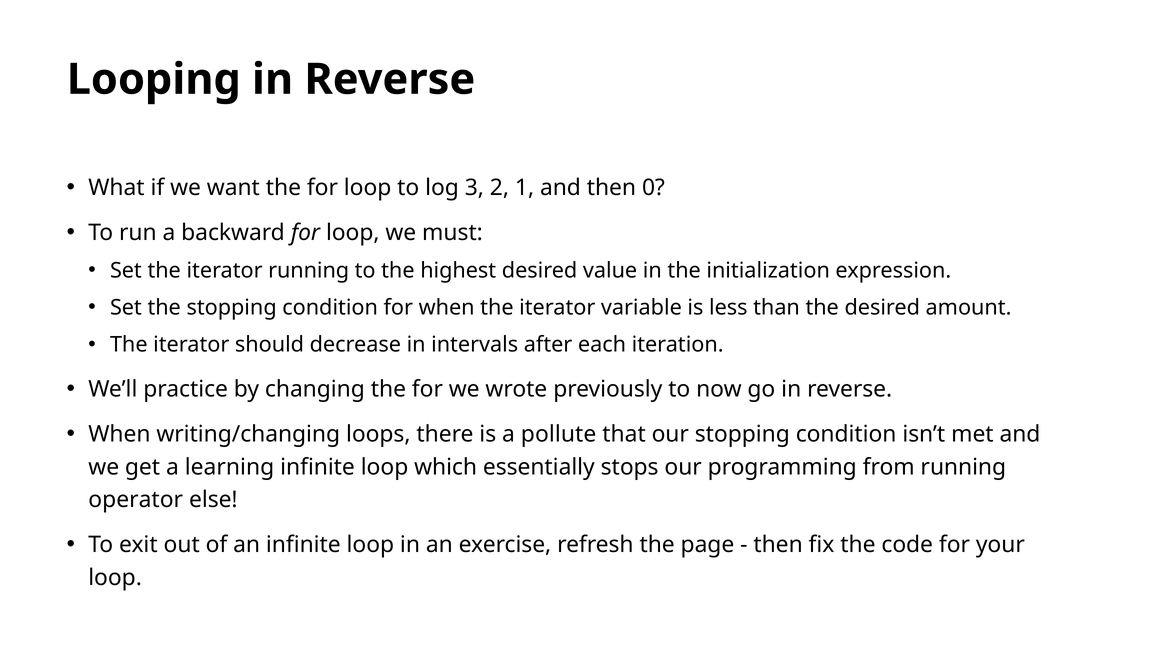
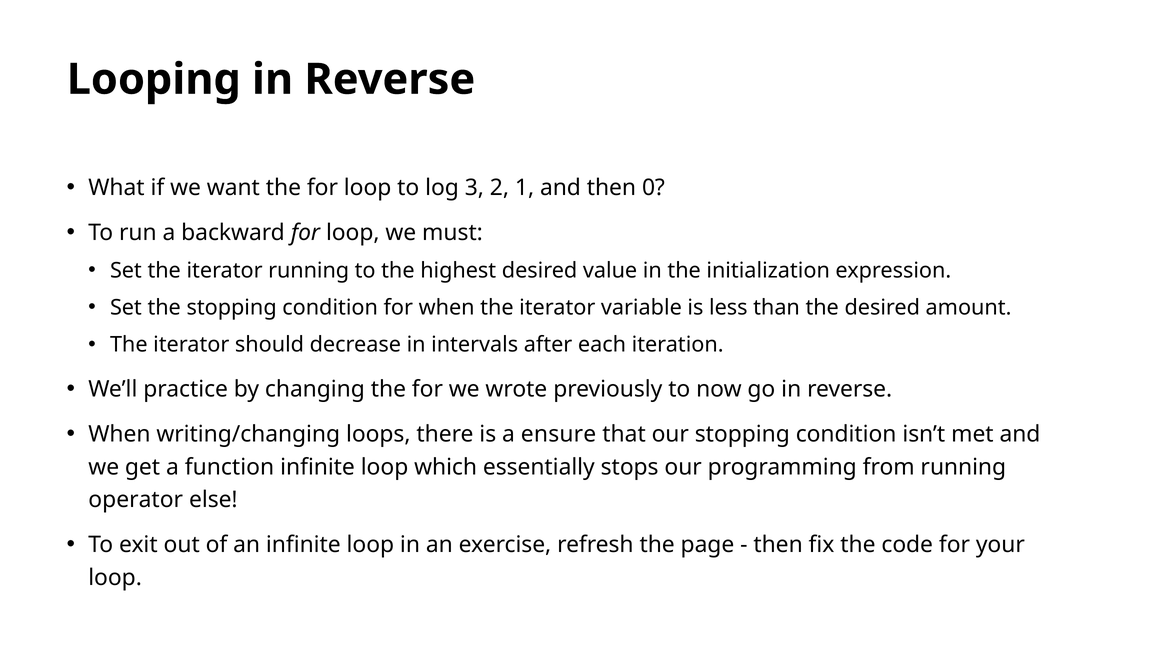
pollute: pollute -> ensure (559, 434)
learning: learning -> function (229, 467)
